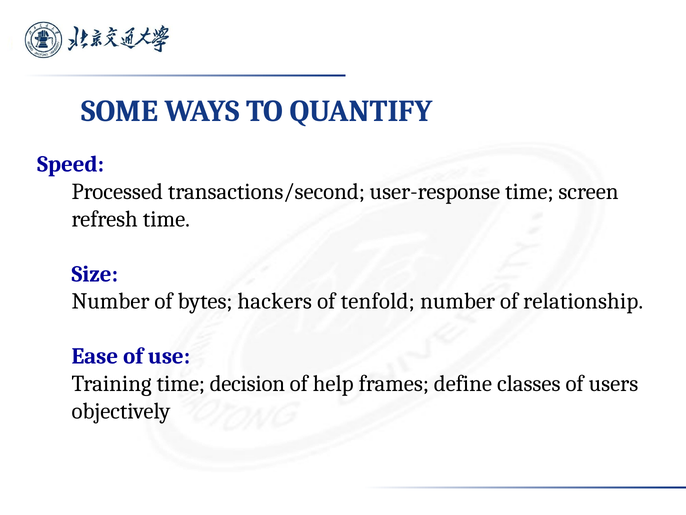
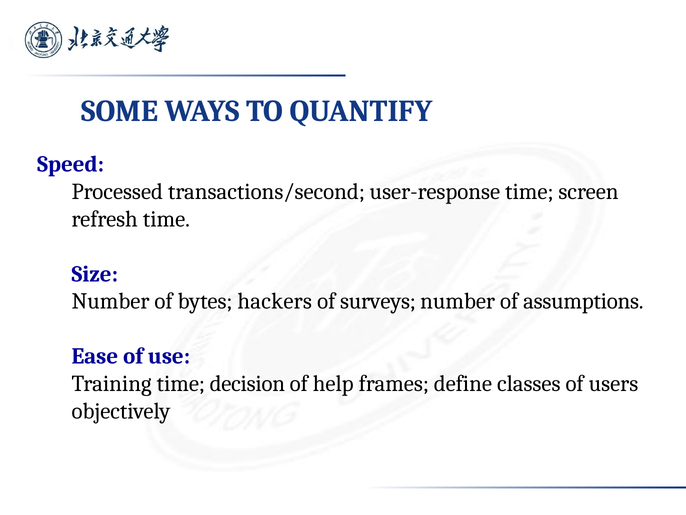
tenfold: tenfold -> surveys (378, 301)
relationship: relationship -> assumptions (583, 301)
